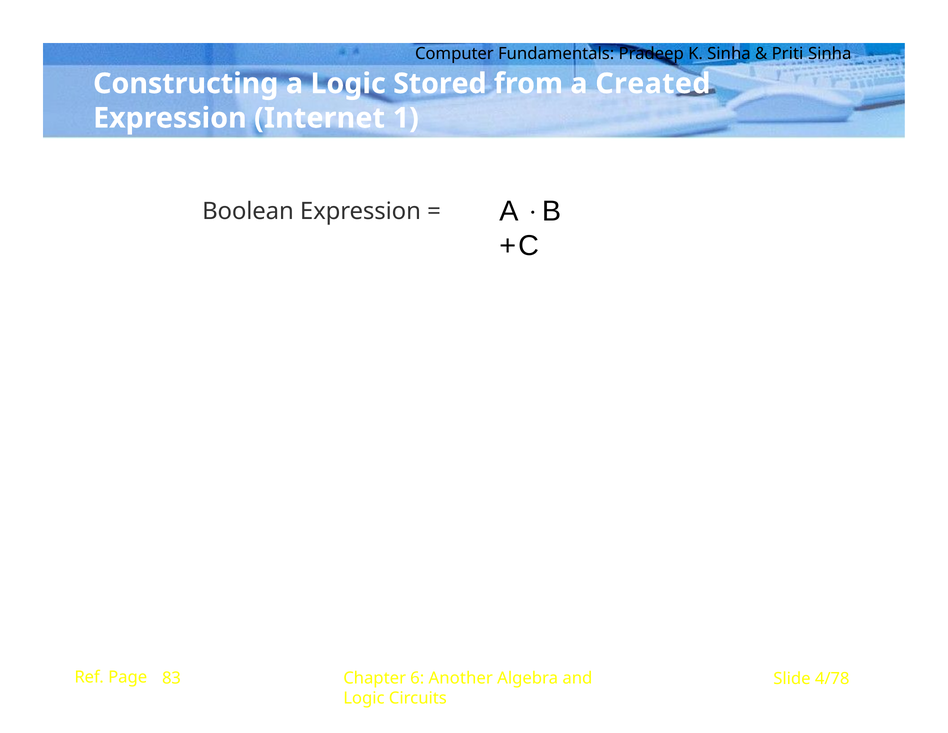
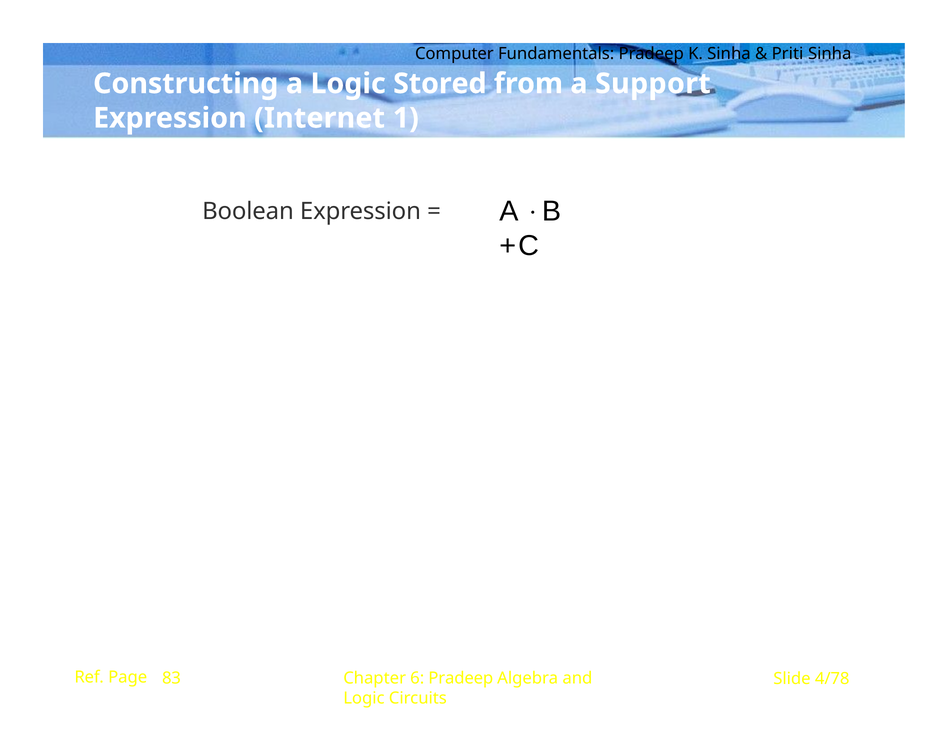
Created: Created -> Support (653, 84)
6 Another: Another -> Pradeep (461, 678)
